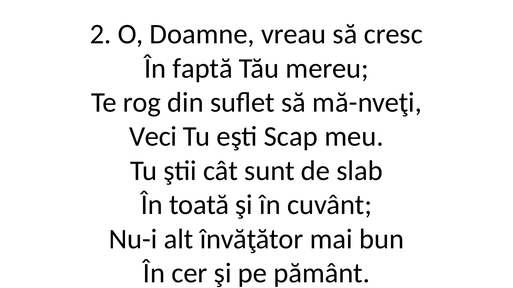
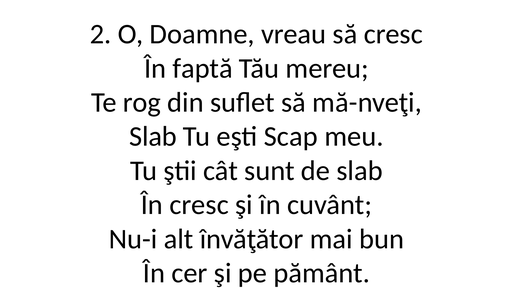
Veci: Veci -> Slab (153, 137)
În toată: toată -> cresc (199, 205)
